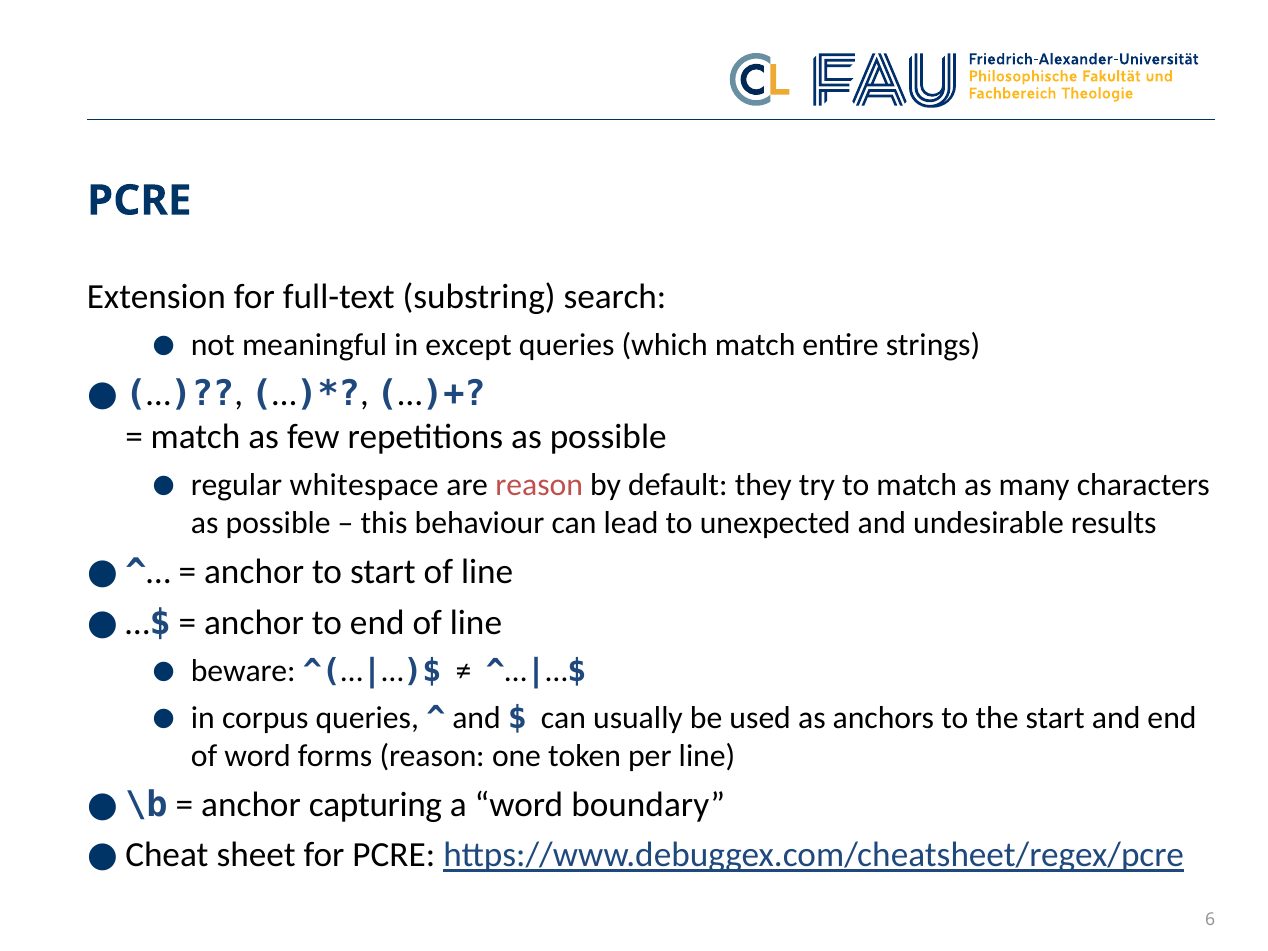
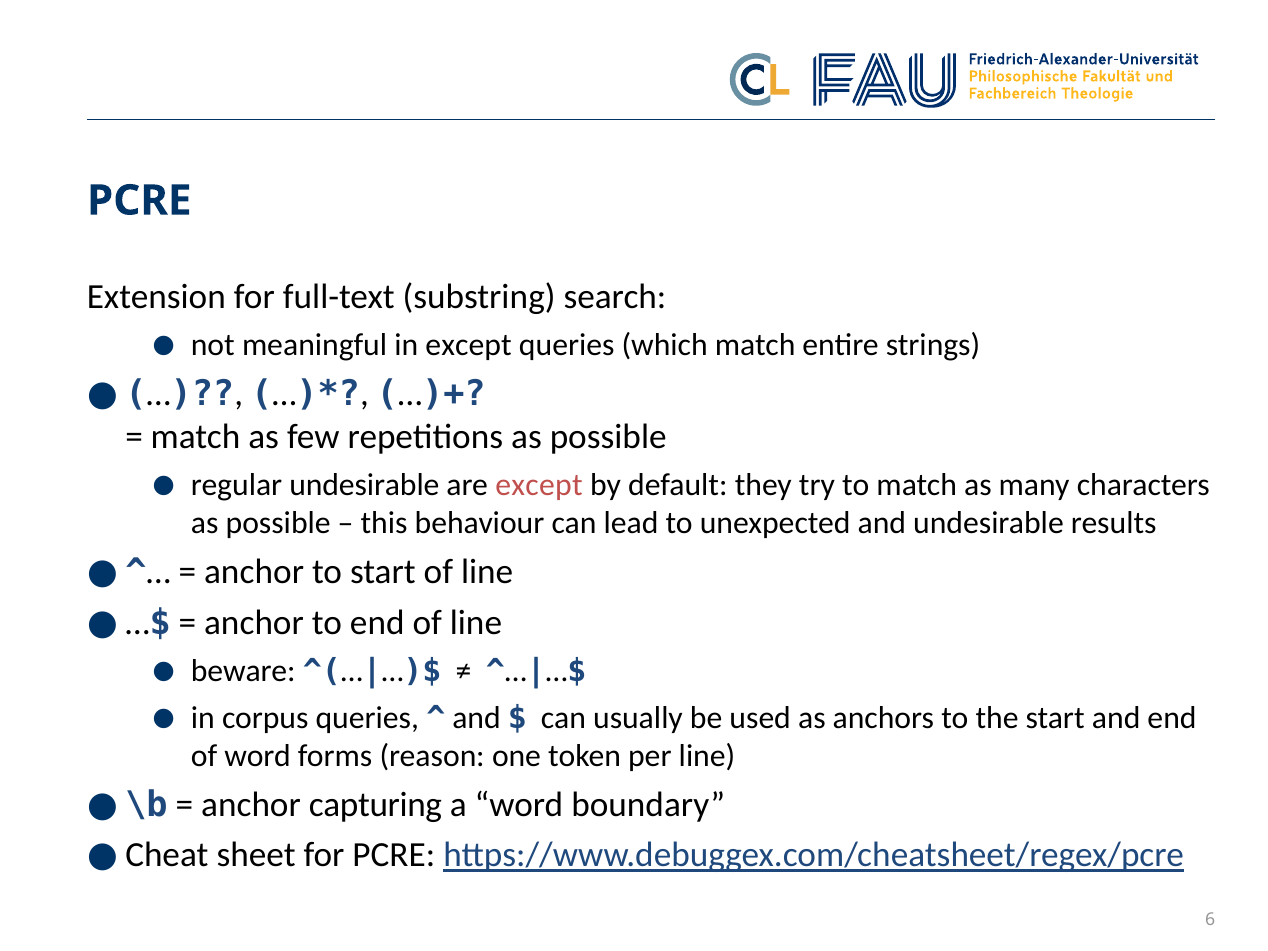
regular whitespace: whitespace -> undesirable (364, 485)
are reason: reason -> except (539, 485)
